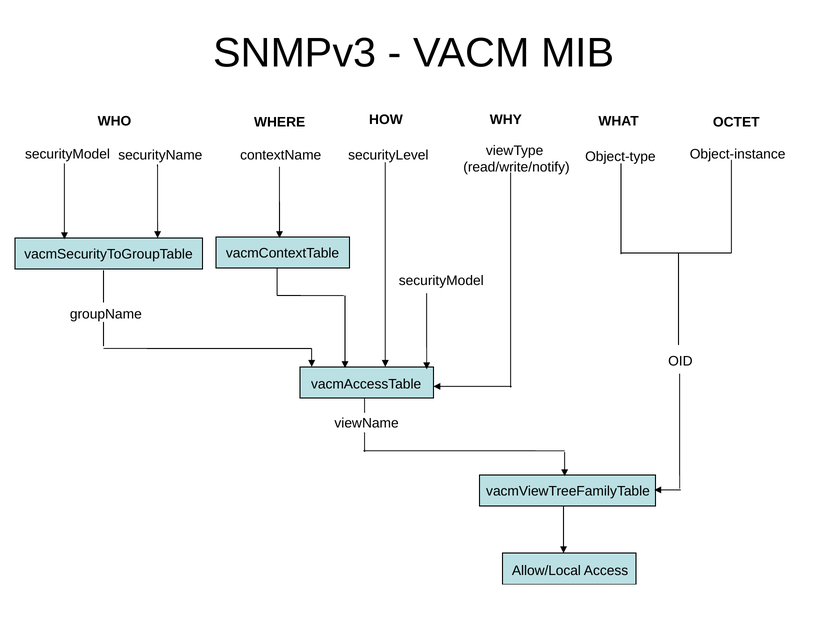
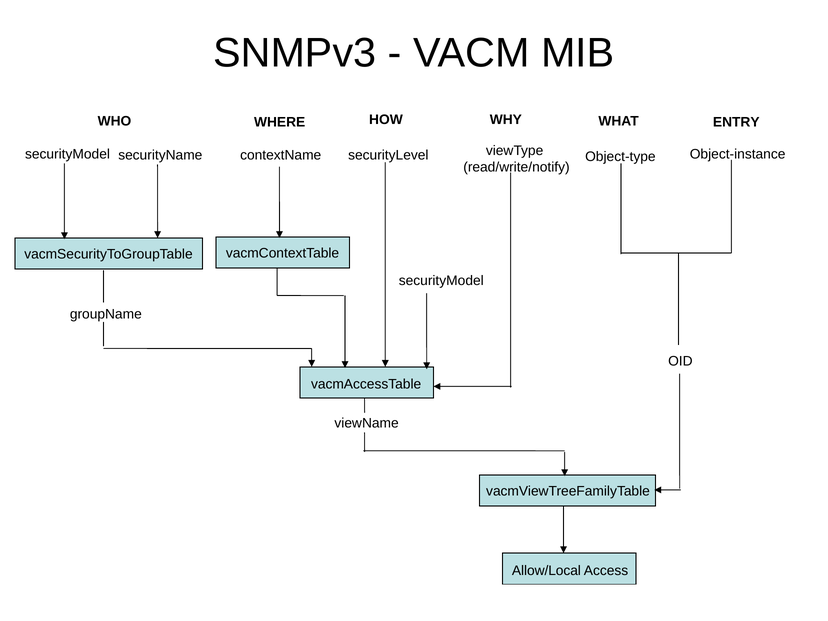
OCTET: OCTET -> ENTRY (736, 122)
